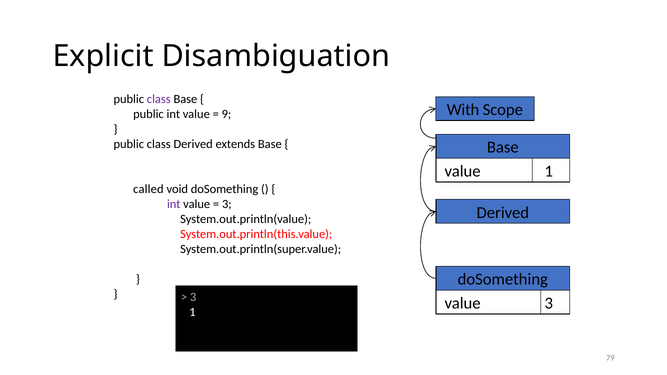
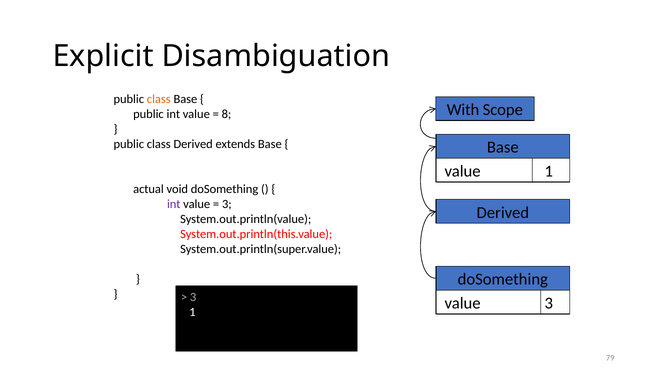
class colour: purple -> orange (159, 99)
9: 9 -> 8 (226, 114)
called: called -> actual (148, 189)
